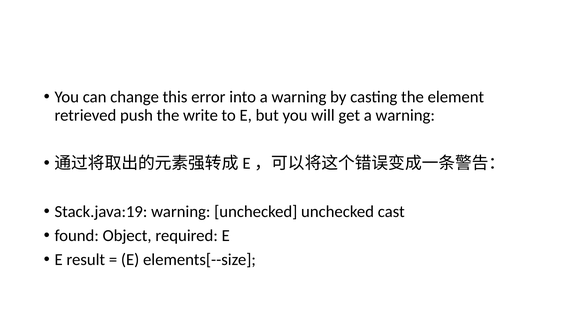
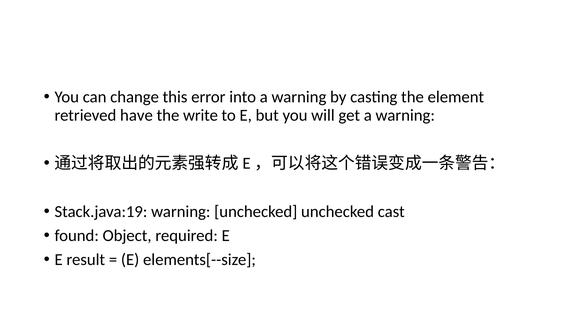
push: push -> have (136, 115)
